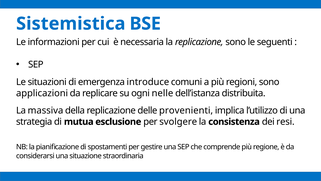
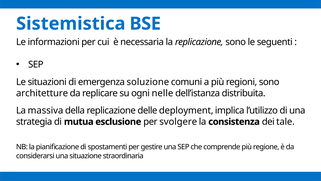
introduce: introduce -> soluzione (148, 82)
applicazioni: applicazioni -> architetture (42, 93)
provenienti: provenienti -> deployment (186, 110)
resi: resi -> tale (285, 121)
